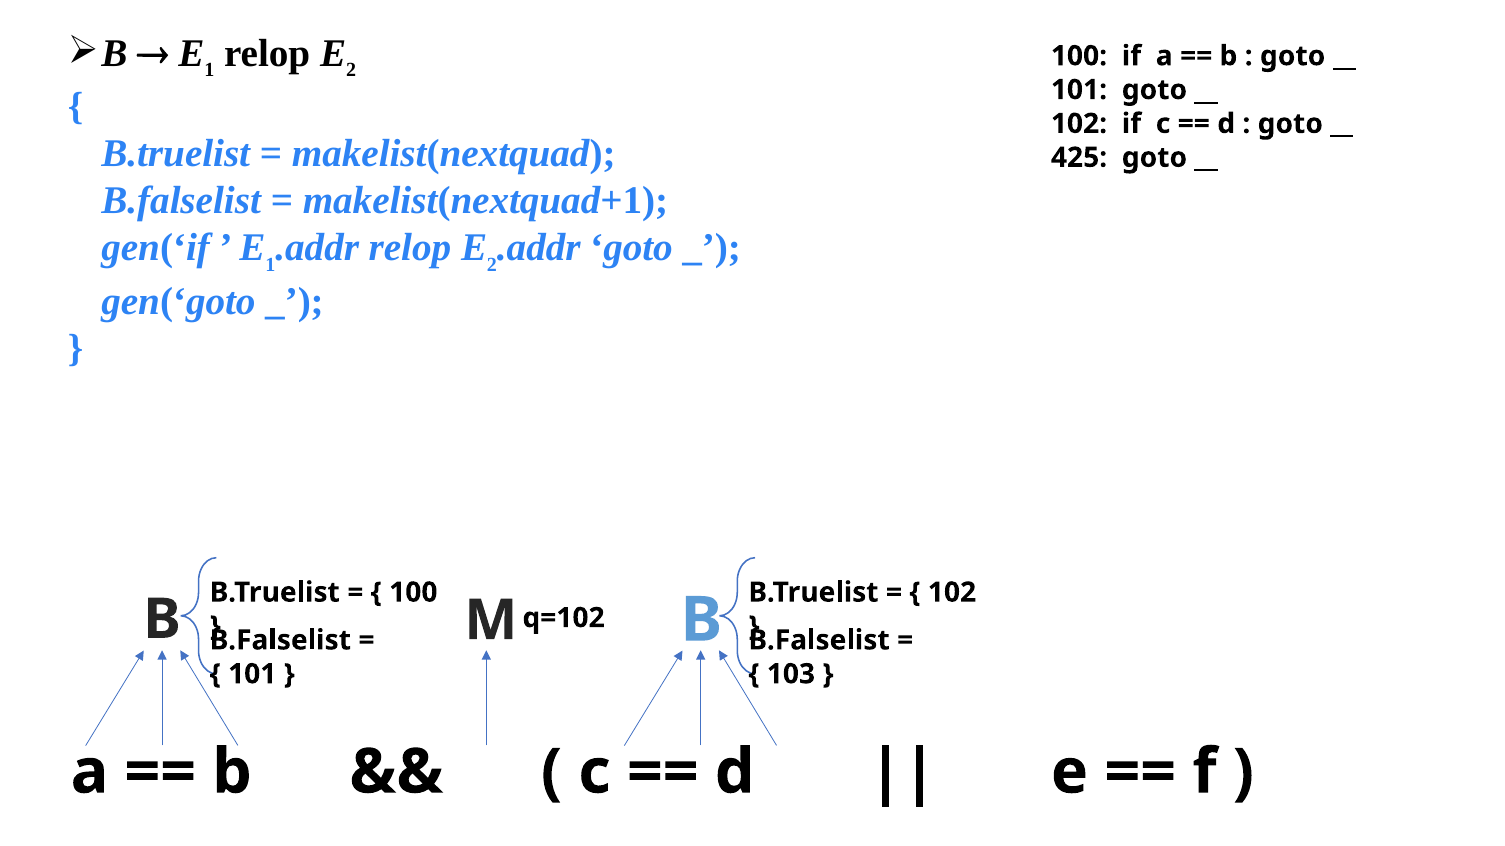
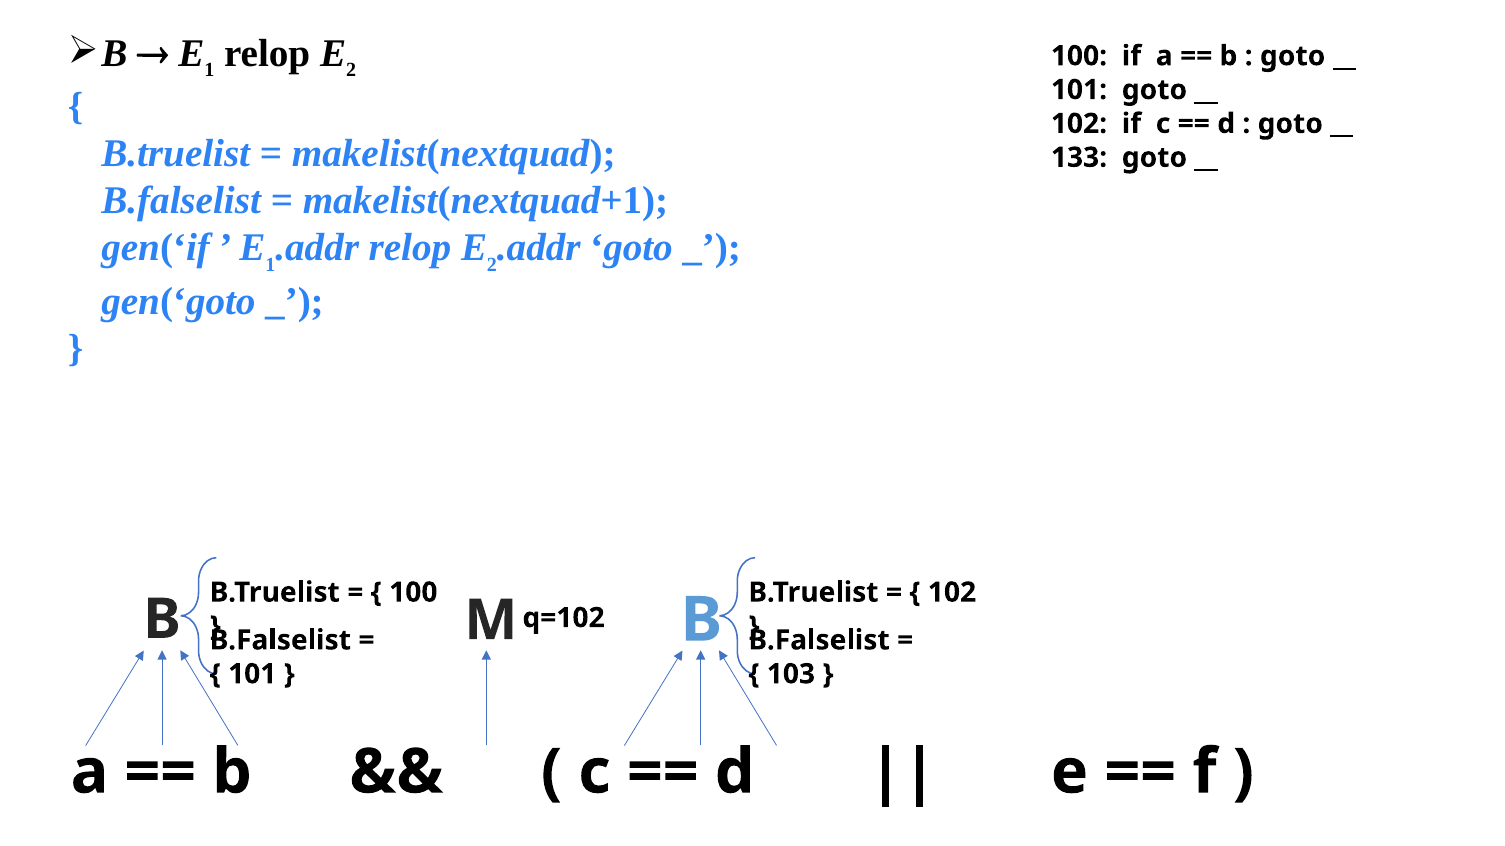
425: 425 -> 133 (1079, 158)
